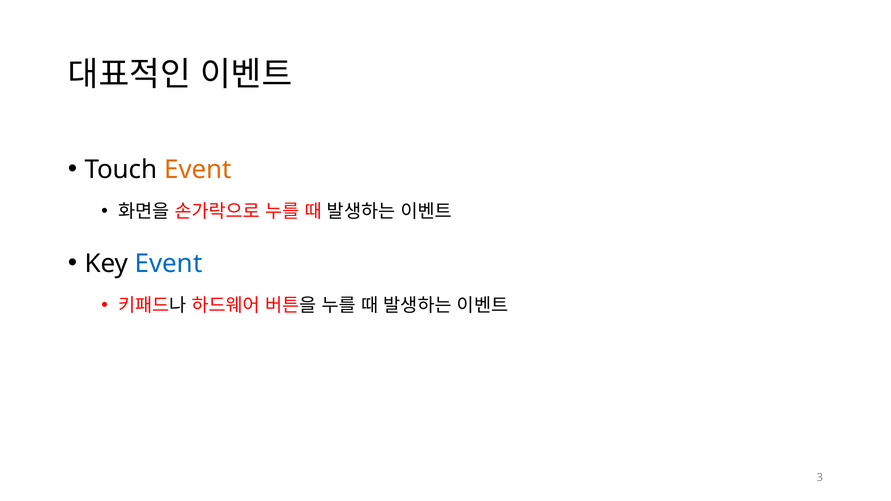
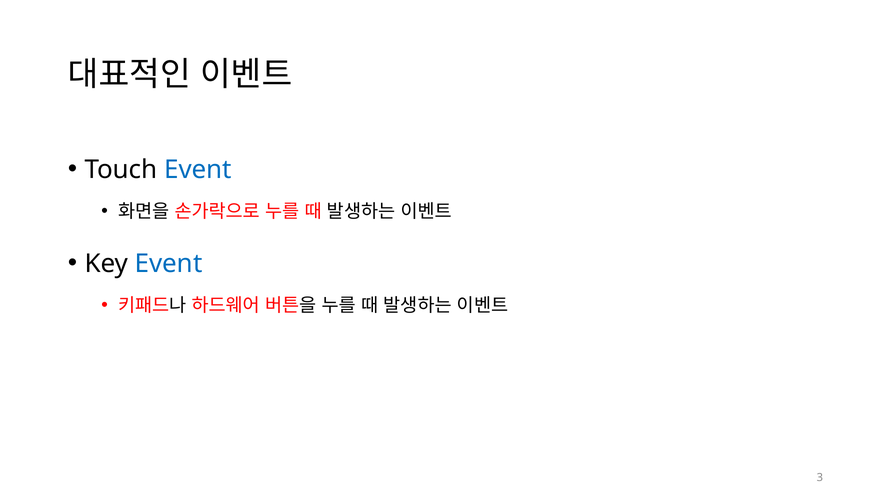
Event colour: orange -> blue (198, 170)
